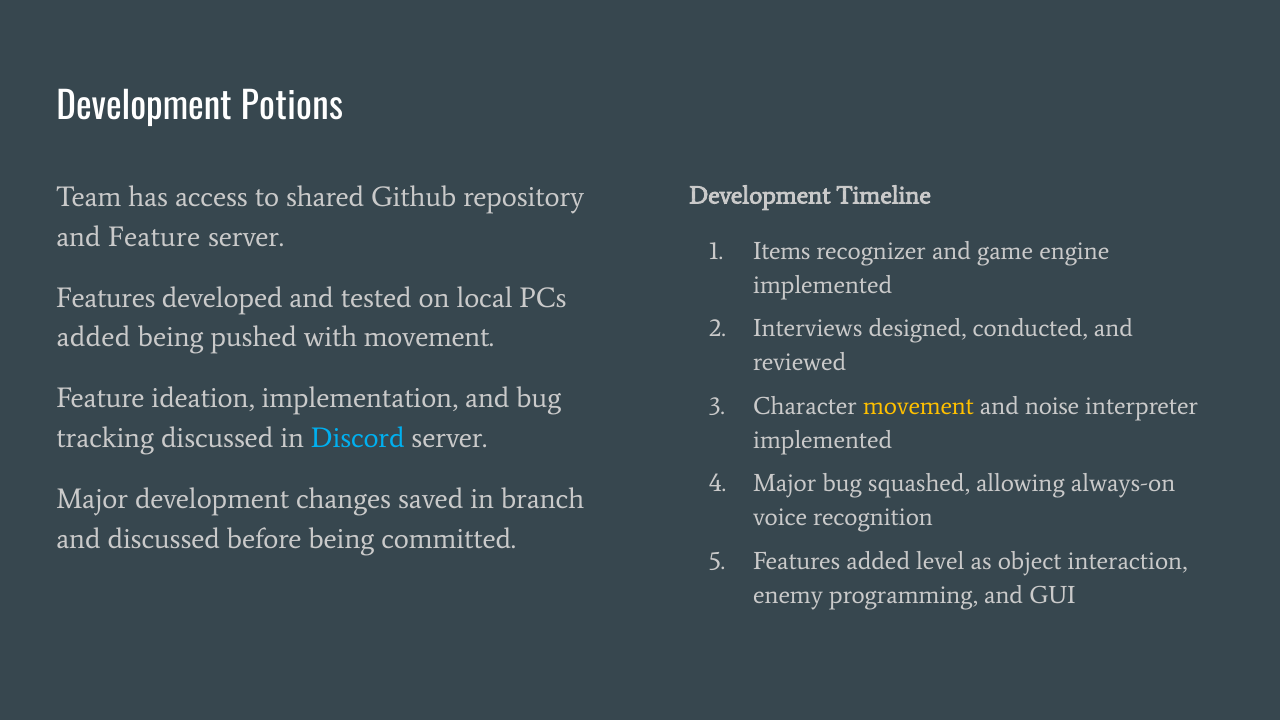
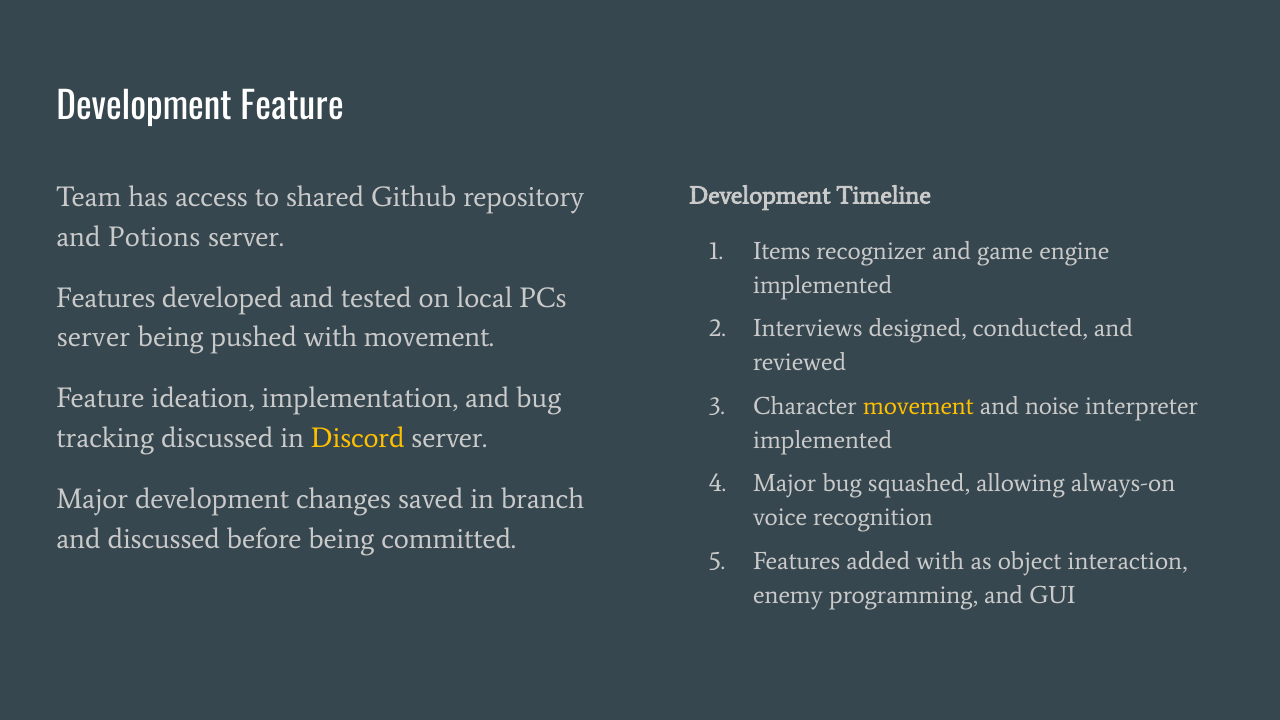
Development Potions: Potions -> Feature (292, 107)
and Feature: Feature -> Potions (154, 237)
added: added -> server (93, 337)
Discord colour: light blue -> yellow (358, 438)
added level: level -> with (940, 561)
